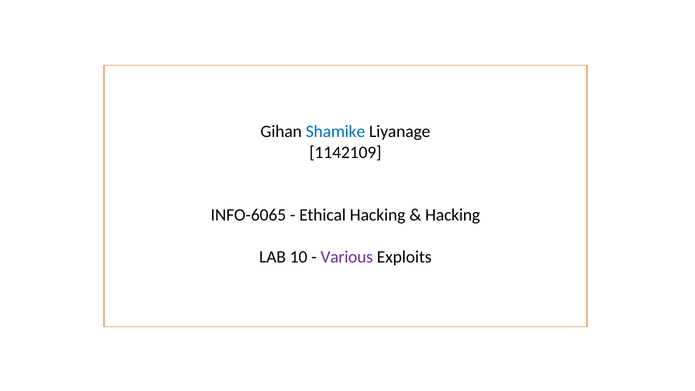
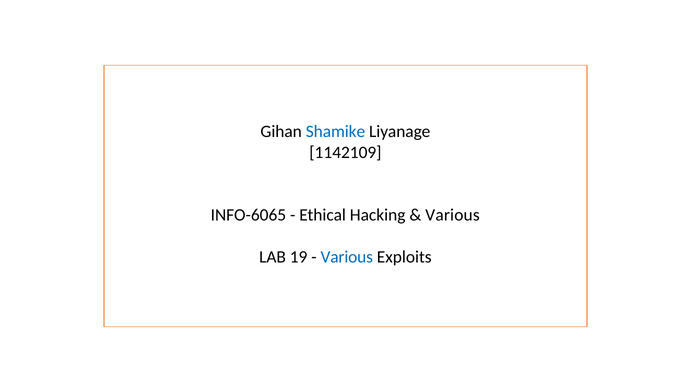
Hacking: Hacking -> Various (453, 215)
10: 10 -> 19 (299, 257)
Various colour: purple -> blue (347, 257)
